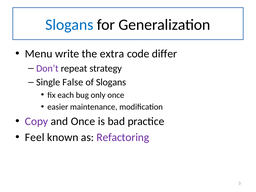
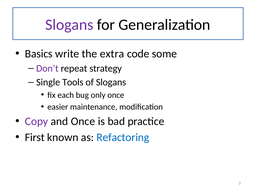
Slogans colour: blue -> purple (69, 25)
Menu: Menu -> Basics (39, 54)
differ: differ -> some (164, 54)
False: False -> Tools (73, 82)
Feel: Feel -> First (35, 137)
Refactoring colour: purple -> blue (123, 137)
